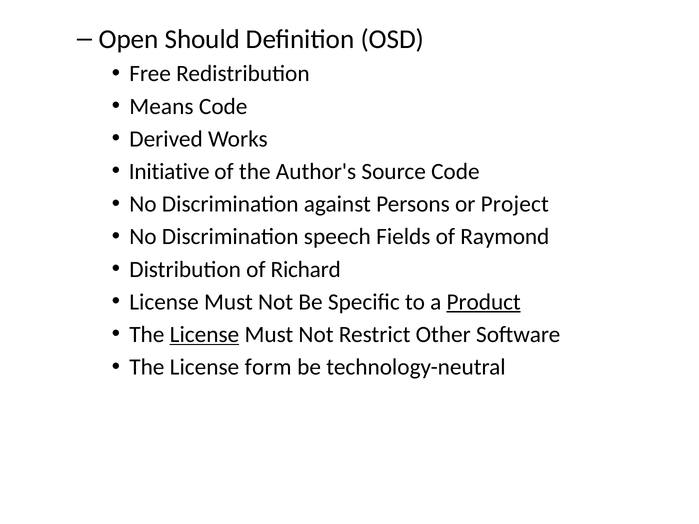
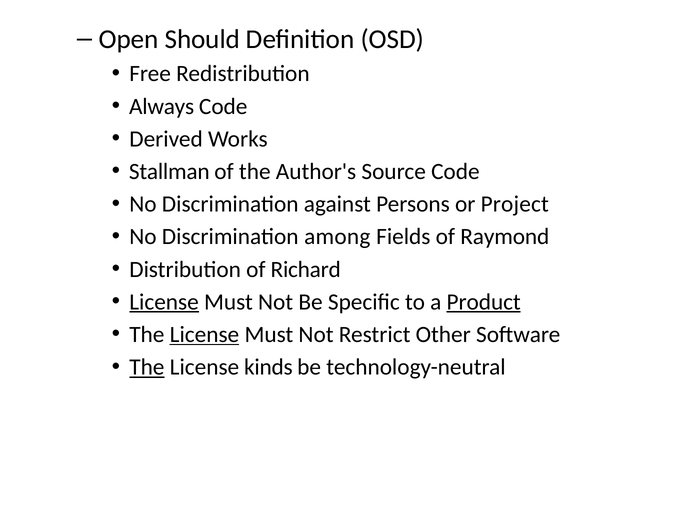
Means: Means -> Always (162, 106)
Initiative: Initiative -> Stallman (169, 172)
speech: speech -> among (337, 237)
License underline: none -> present (164, 302)
The underline: none -> present (147, 367)
form: form -> kinds (268, 367)
